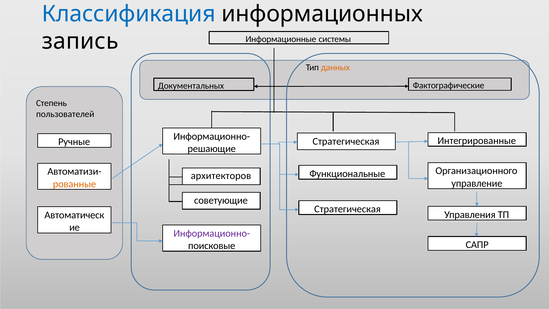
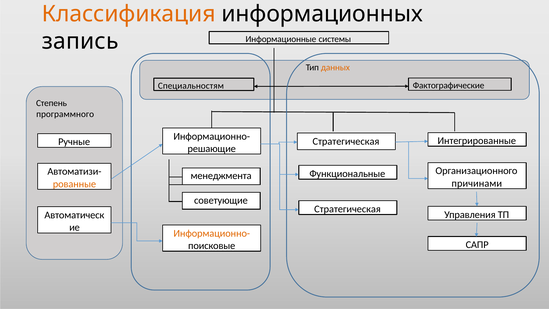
Классификация colour: blue -> orange (129, 14)
Документальных: Документальных -> Специальностям (191, 86)
пользователей: пользователей -> программного (65, 114)
архитекторов: архитекторов -> менеджмента (221, 176)
управление: управление -> причинами (477, 183)
Информационно- colour: purple -> orange (212, 233)
